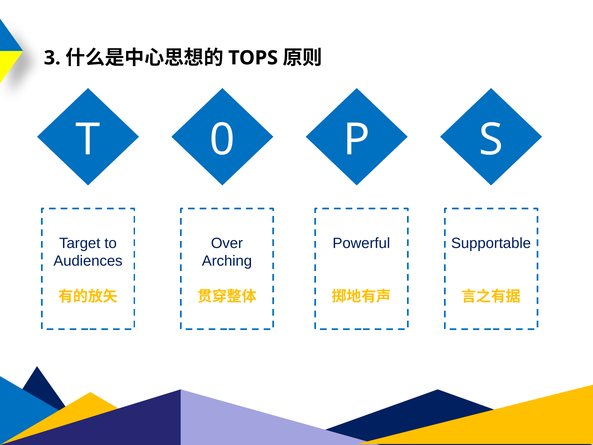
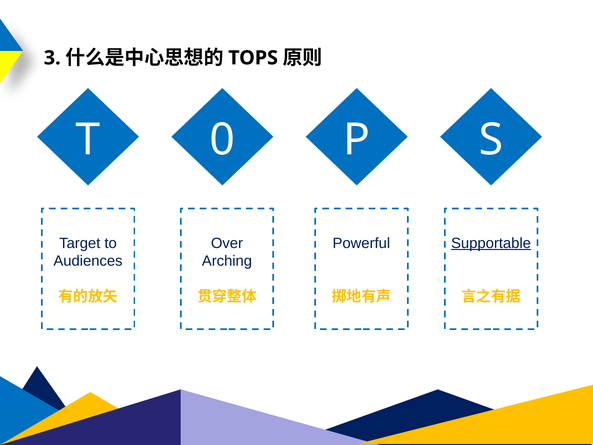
Supportable underline: none -> present (491, 243)
